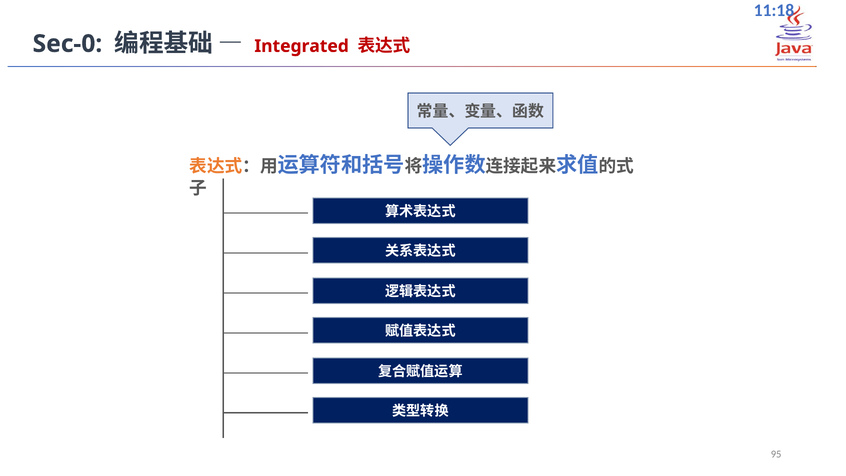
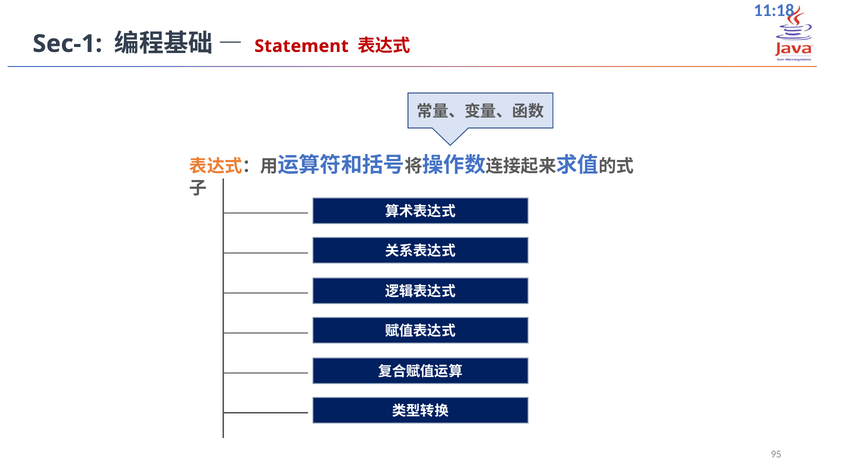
Sec-0: Sec-0 -> Sec-1 (67, 44)
Integrated: Integrated -> Statement (302, 46)
